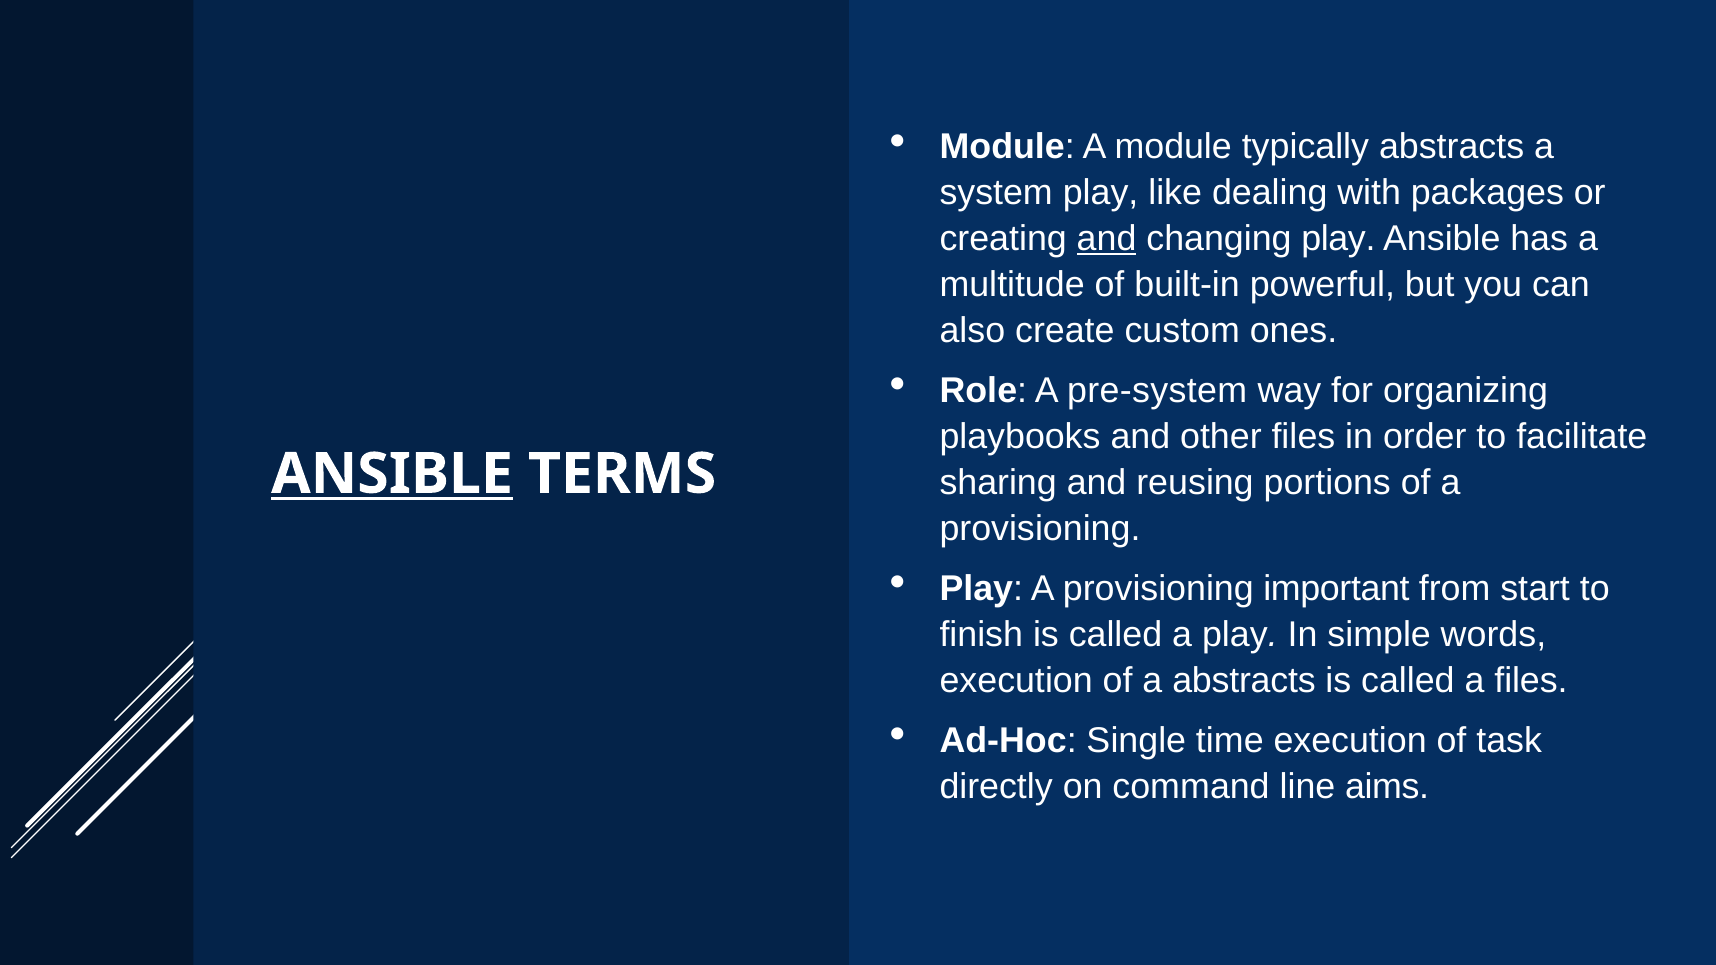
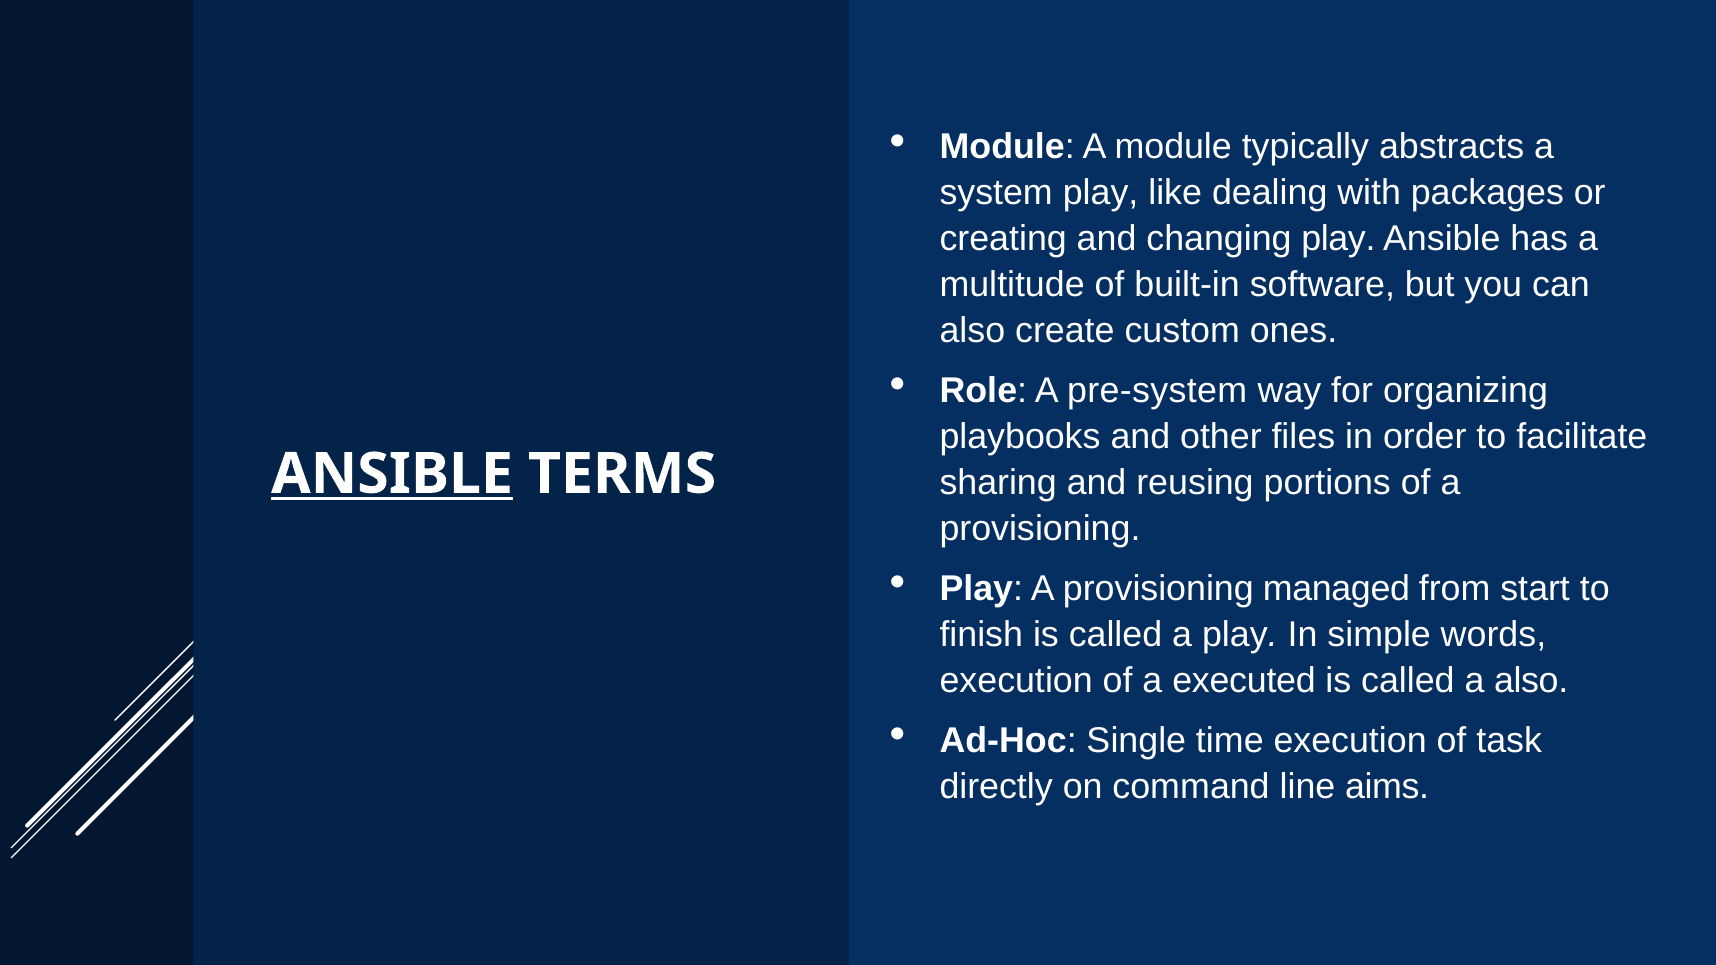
and underline: present -> none (1107, 239)
powerful: powerful -> software (1322, 285)
important: important -> managed (1336, 589)
a abstracts: abstracts -> executed (1244, 681)
a files: files -> also (1531, 681)
